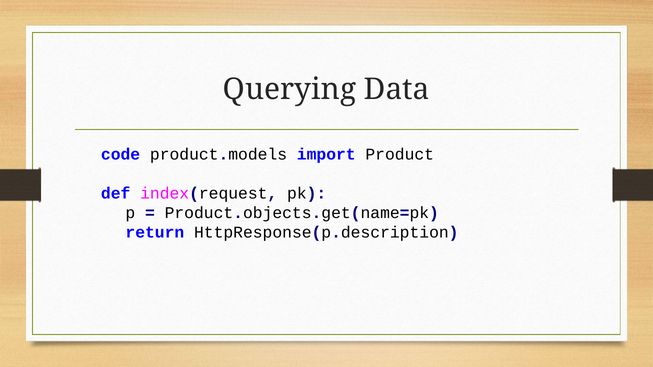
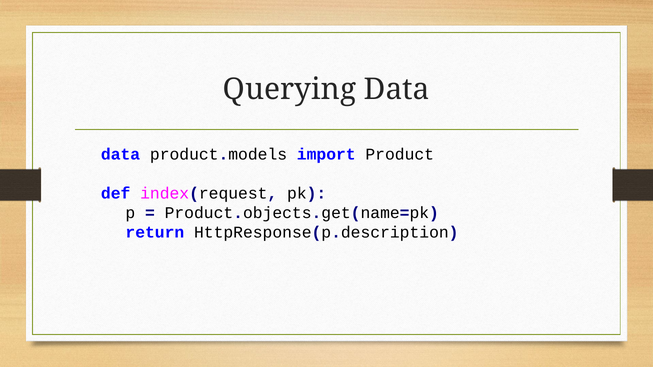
code: code -> data (121, 154)
